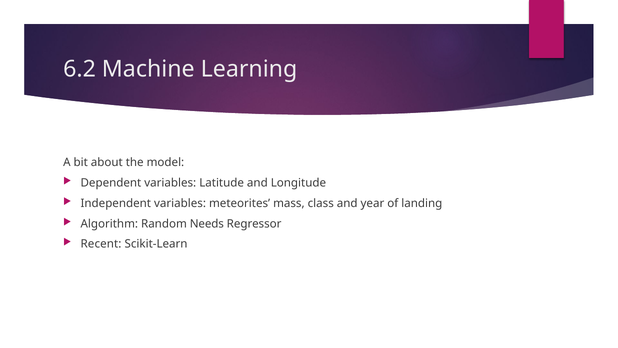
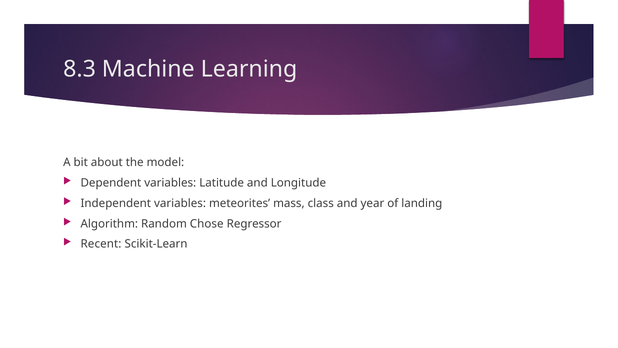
6.2: 6.2 -> 8.3 (80, 69)
Needs: Needs -> Chose (207, 223)
